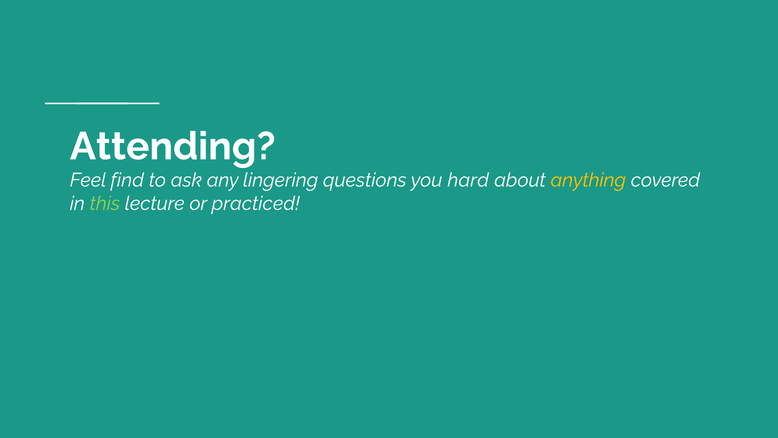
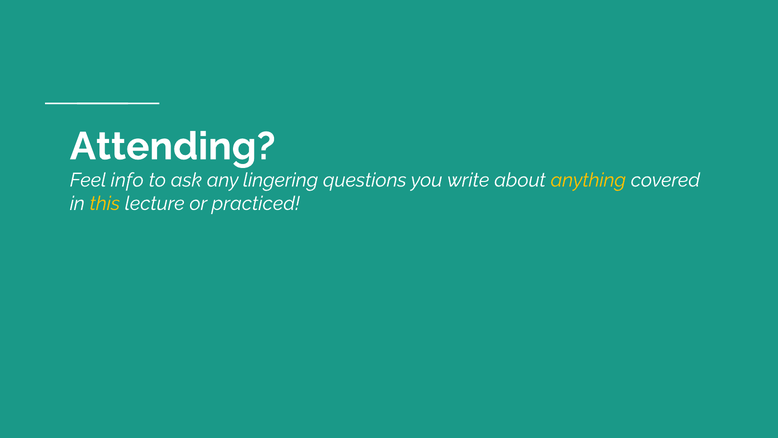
find: find -> info (127, 180)
hard: hard -> write (468, 180)
this colour: light green -> yellow (105, 203)
